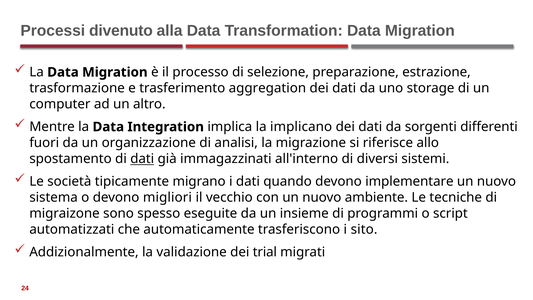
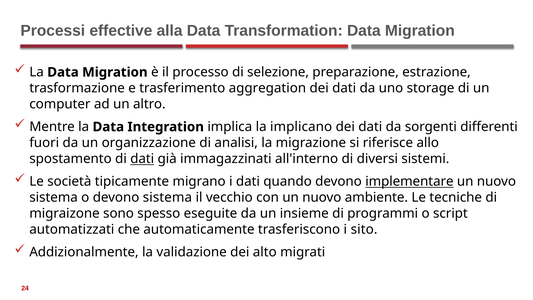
divenuto: divenuto -> effective (121, 31)
implementare underline: none -> present (409, 181)
devono migliori: migliori -> sistema (167, 197)
trial: trial -> alto (265, 252)
